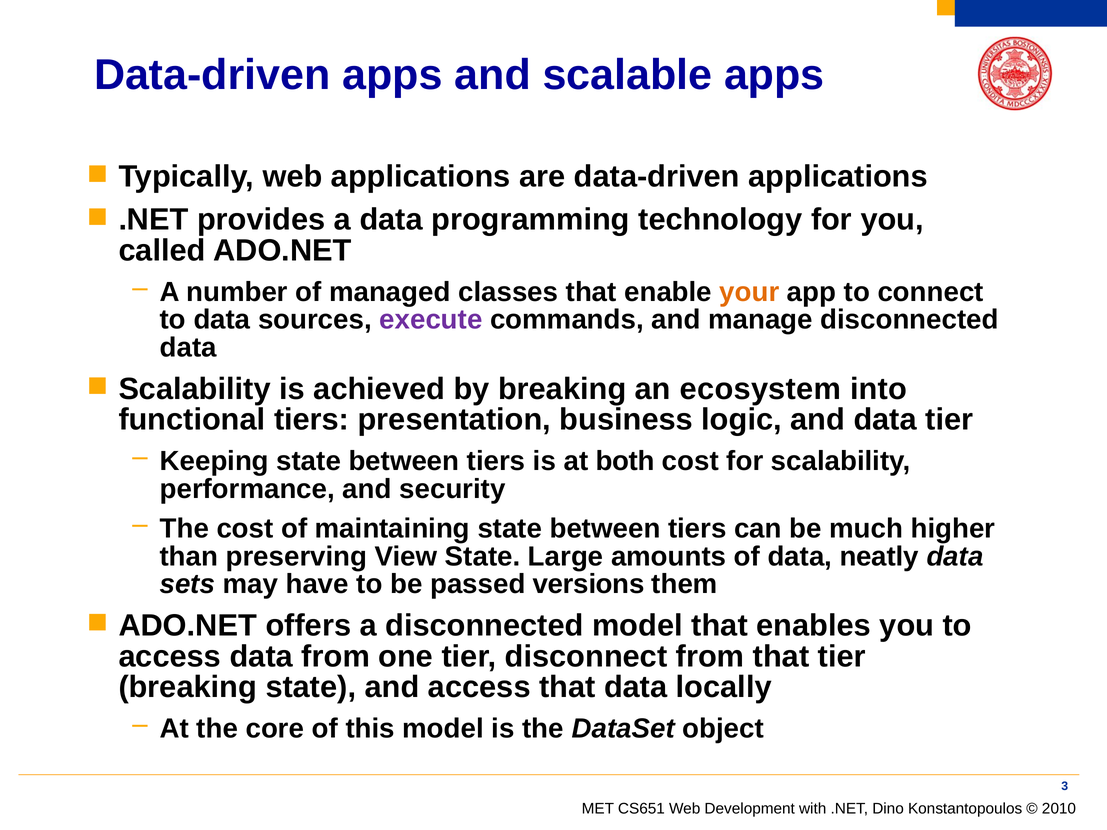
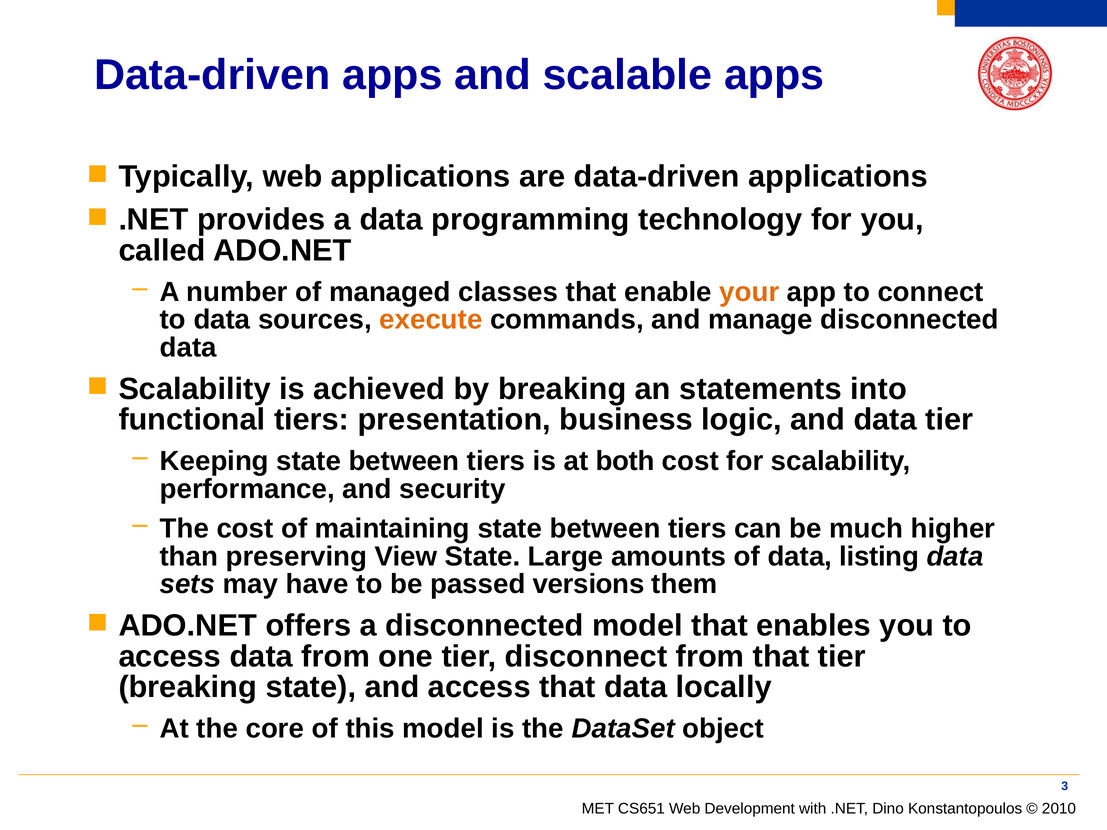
execute colour: purple -> orange (431, 320)
ecosystem: ecosystem -> statements (761, 389)
neatly: neatly -> listing (879, 557)
